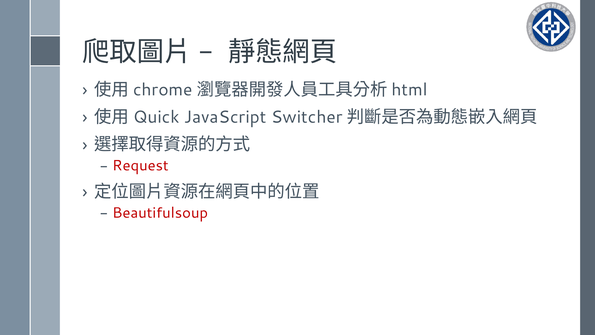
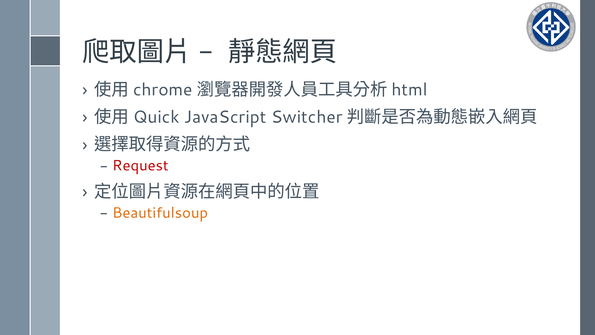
Beautifulsoup colour: red -> orange (160, 213)
